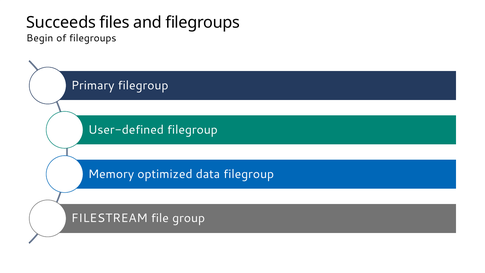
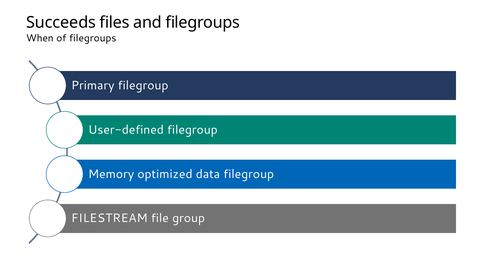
Begin: Begin -> When (40, 38)
